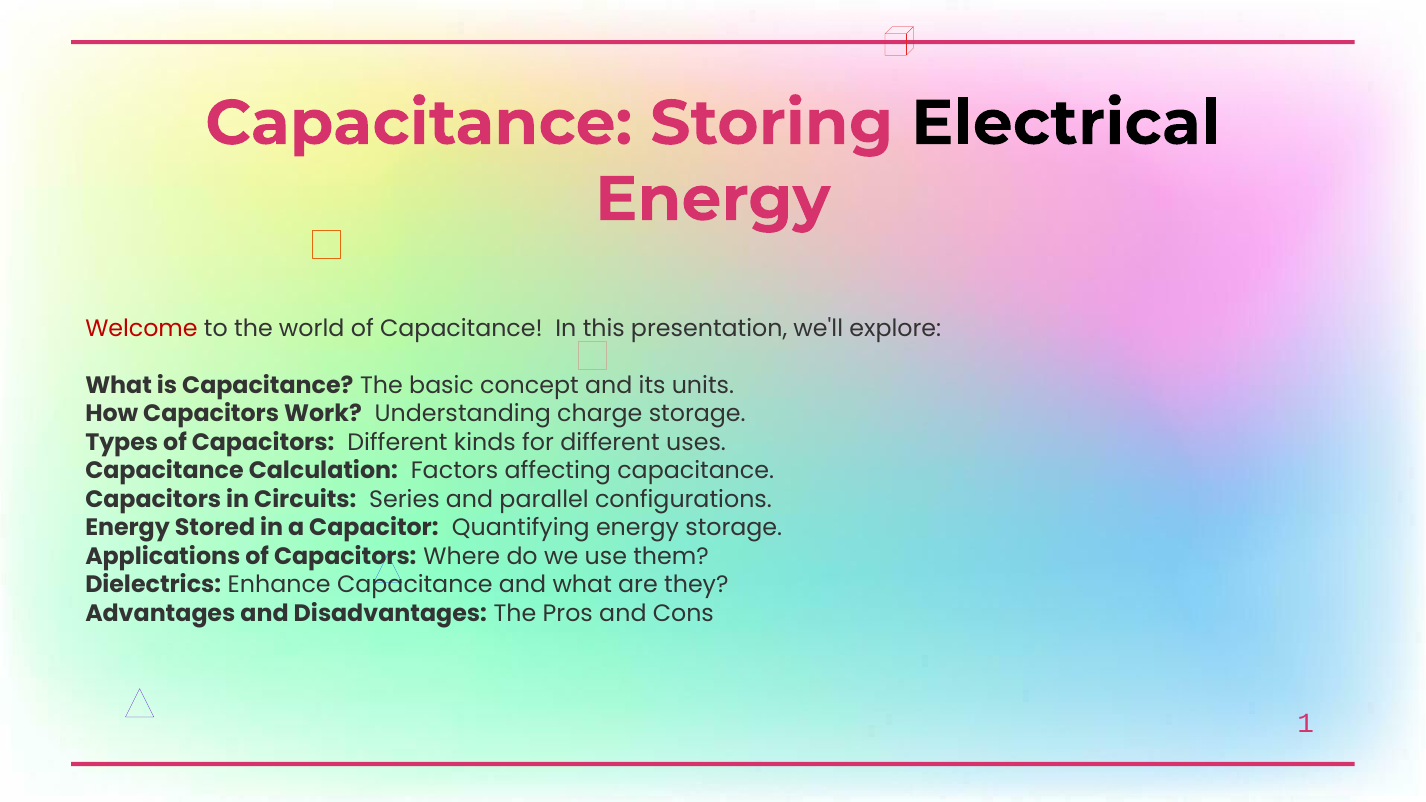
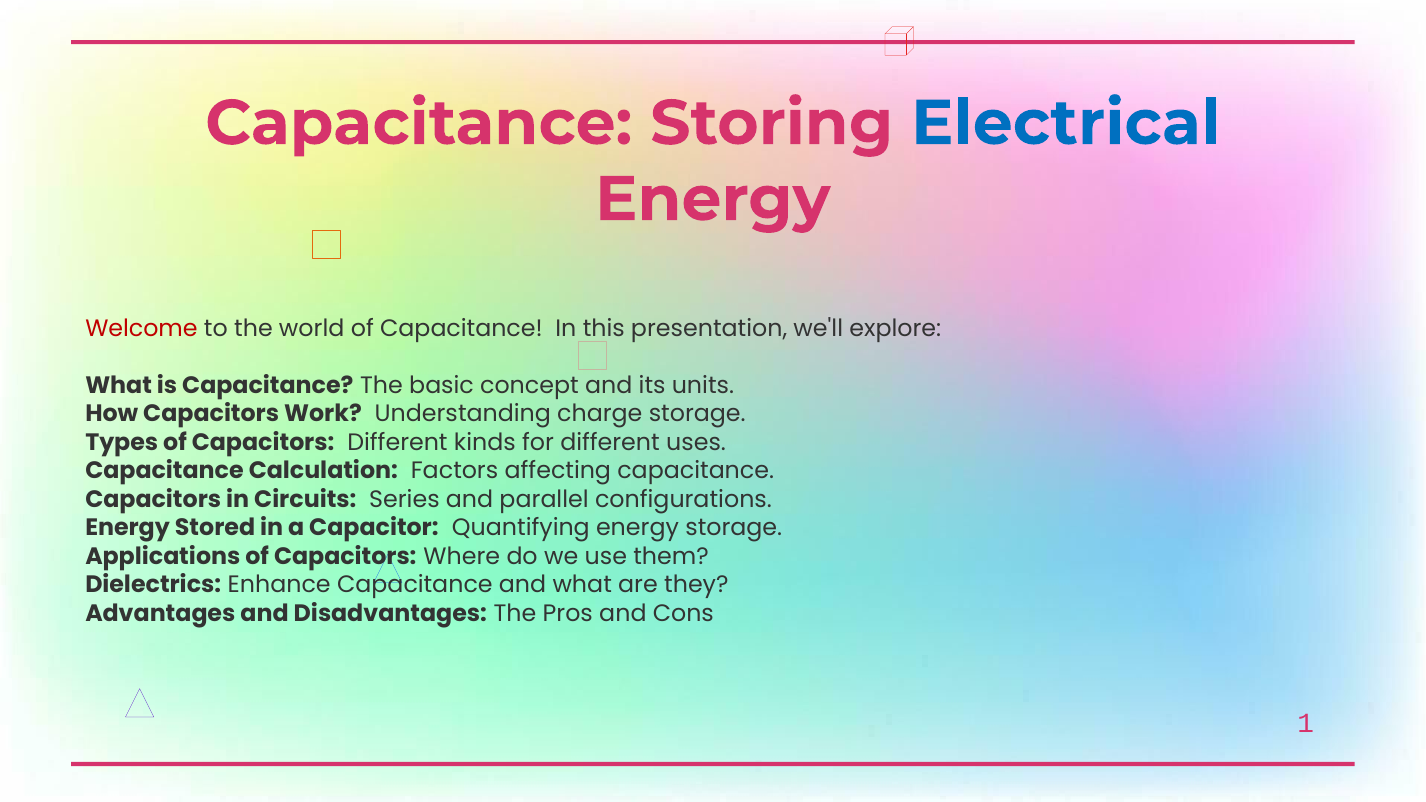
Electrical colour: black -> blue (1066, 123)
